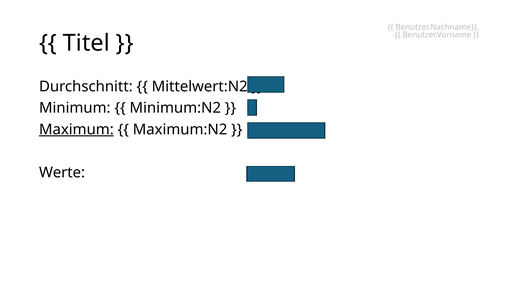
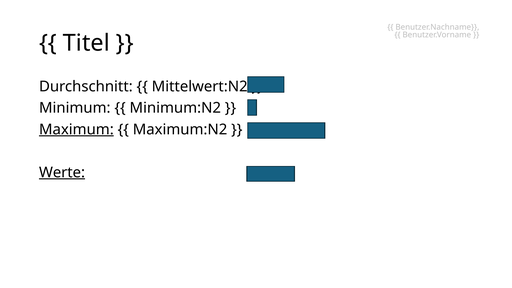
Werte underline: none -> present (62, 172)
